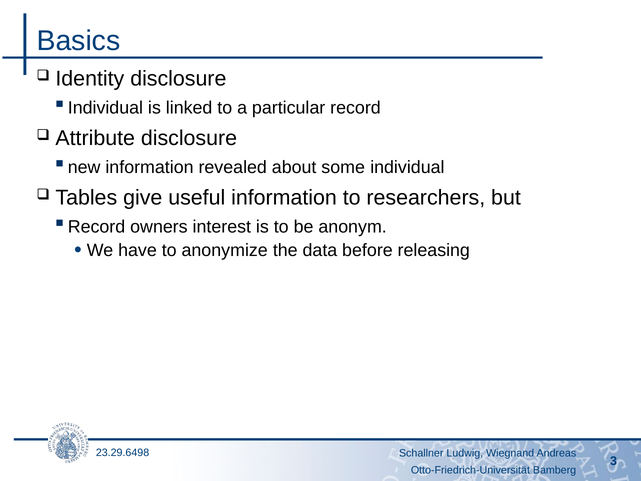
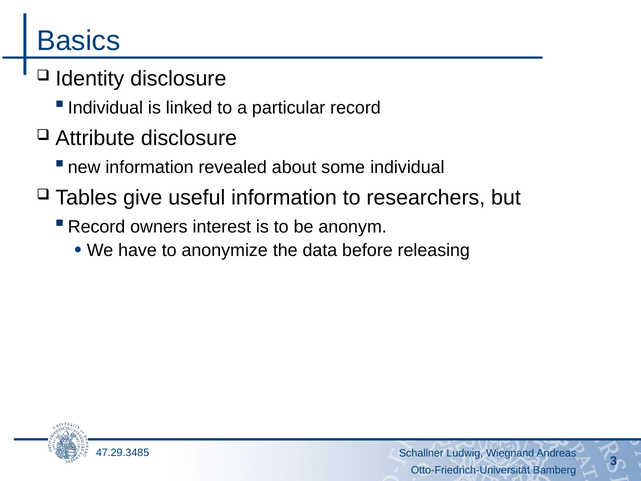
23.29.6498: 23.29.6498 -> 47.29.3485 (123, 453)
